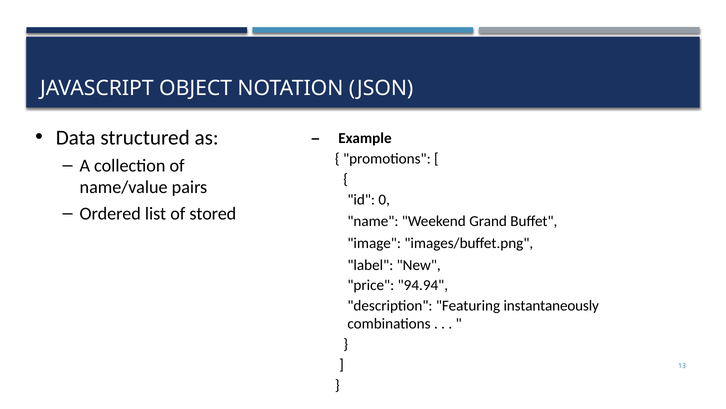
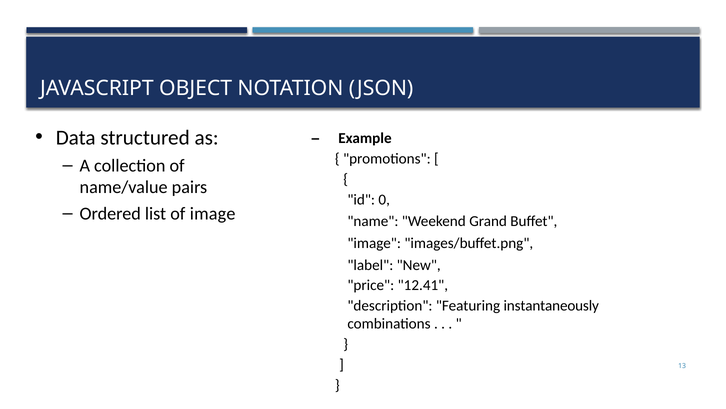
of stored: stored -> image (213, 213)
94.94: 94.94 -> 12.41 (423, 285)
